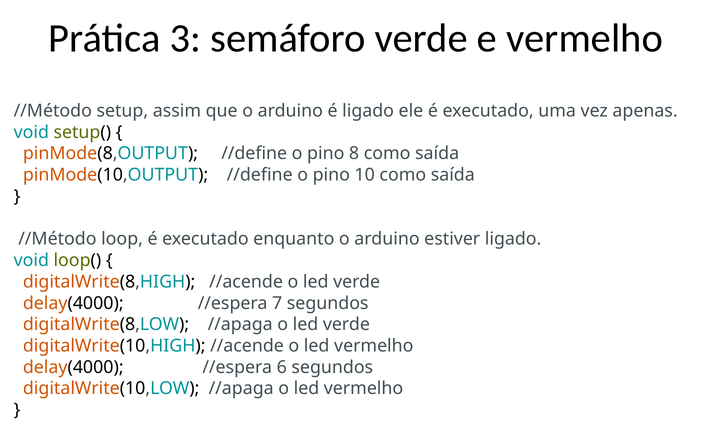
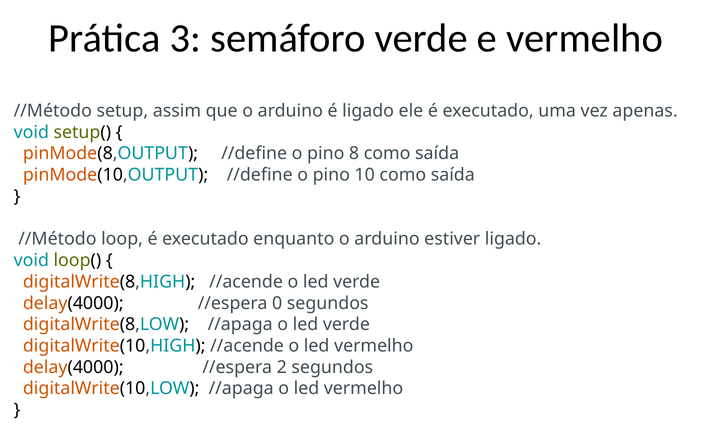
7: 7 -> 0 (277, 303)
6: 6 -> 2 (282, 367)
